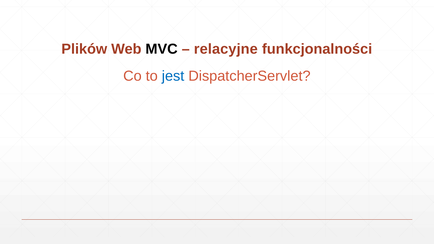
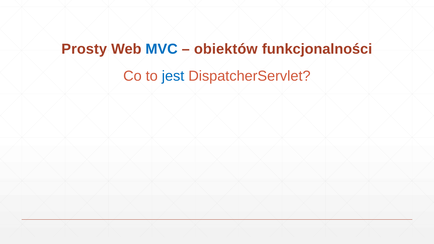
Plików: Plików -> Prosty (84, 49)
MVC colour: black -> blue (162, 49)
relacyjne: relacyjne -> obiektów (226, 49)
